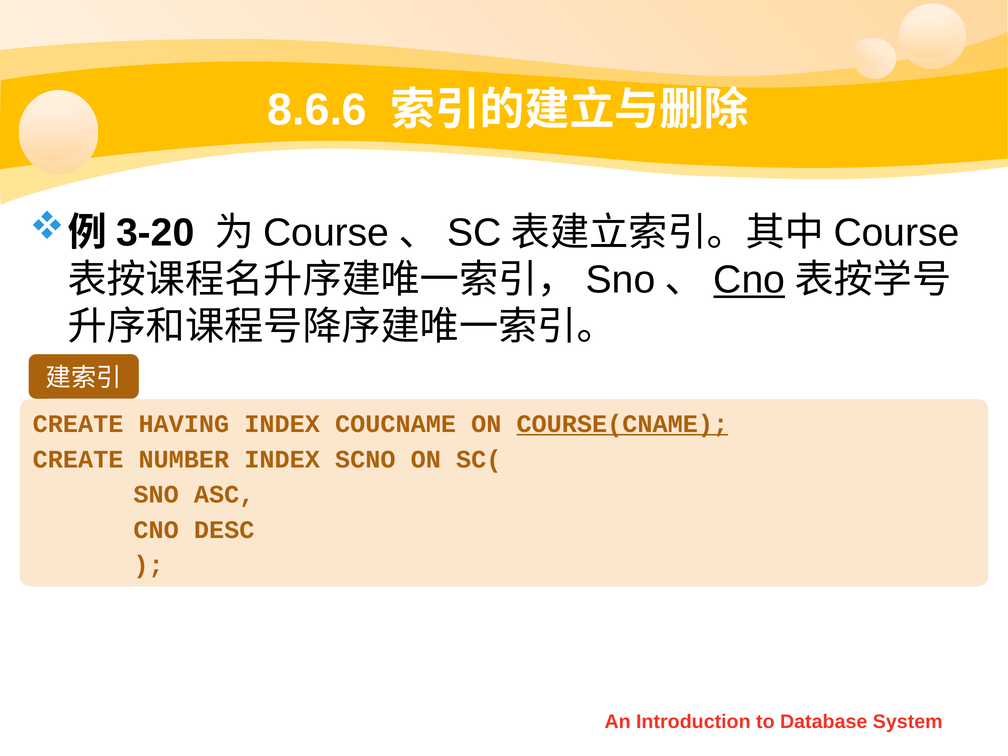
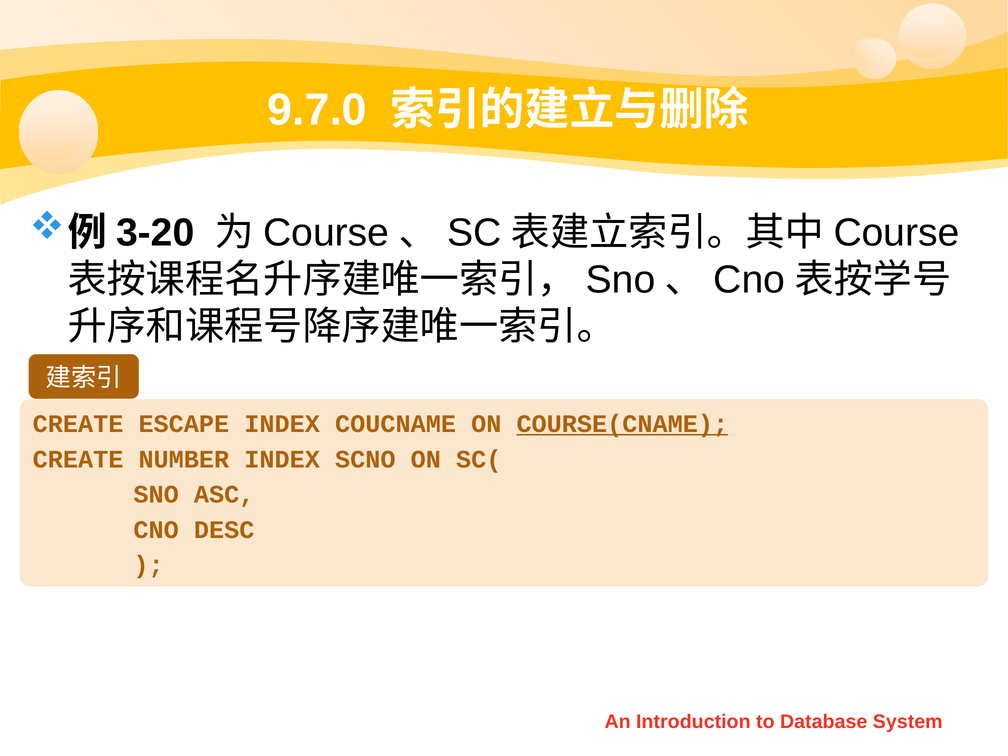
8.6.6: 8.6.6 -> 9.7.0 (317, 110)
Cno underline: present -> none (749, 280)
HAVING: HAVING -> ESCAPE (184, 424)
